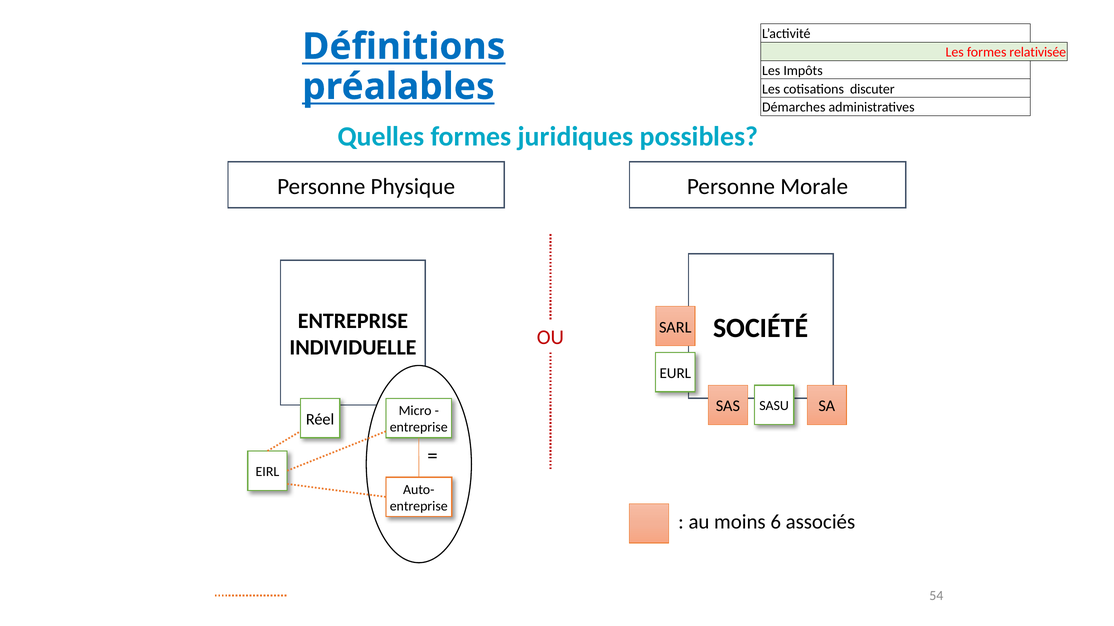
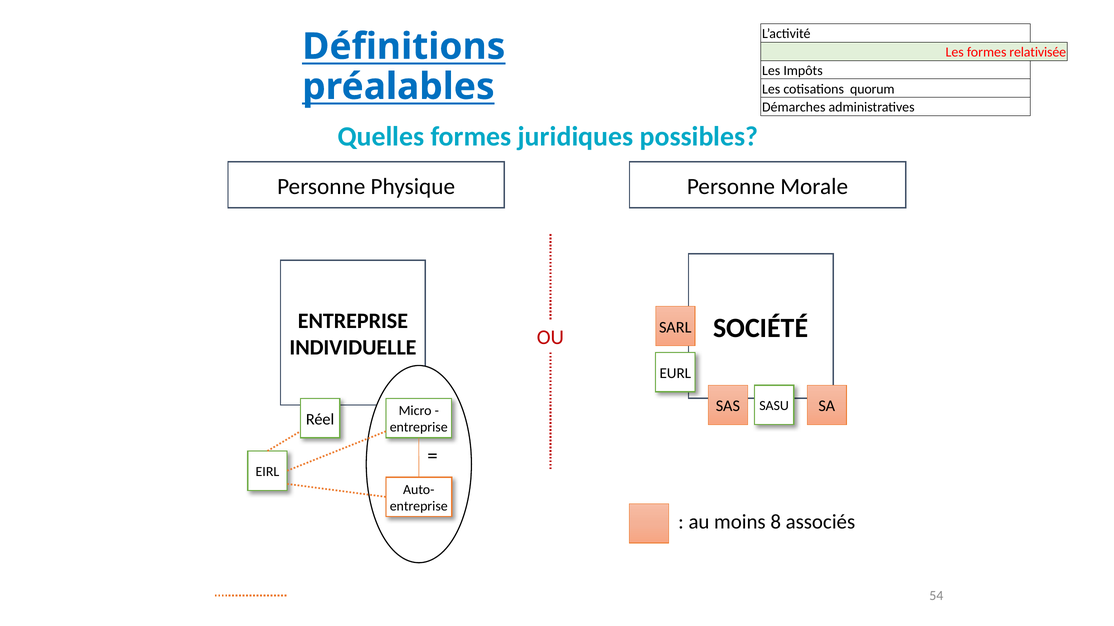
discuter: discuter -> quorum (872, 89)
6: 6 -> 8 (776, 522)
